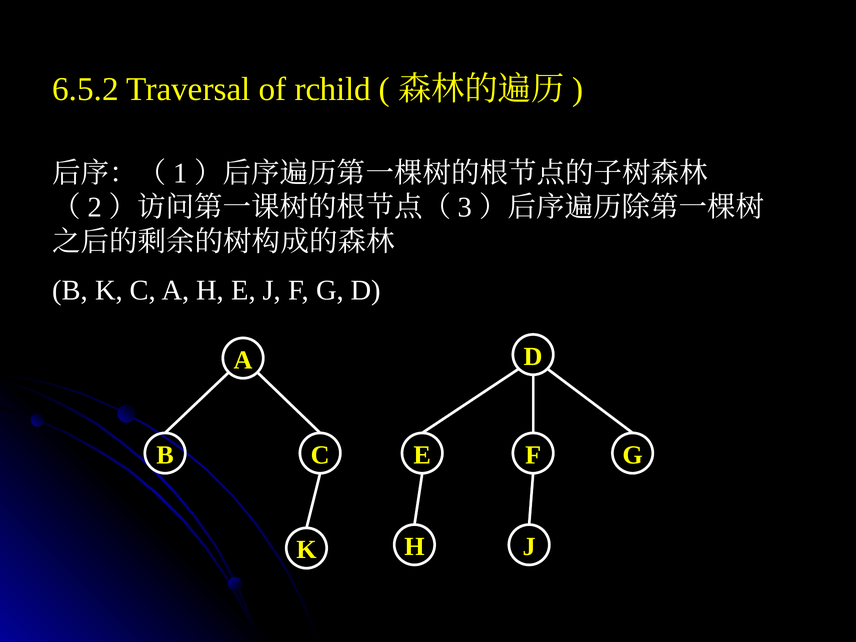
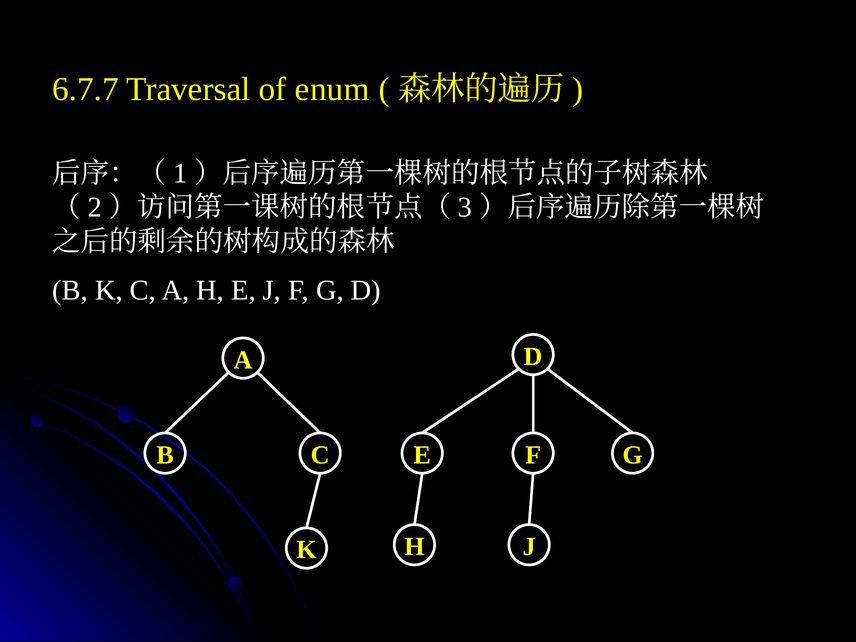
6.5.2: 6.5.2 -> 6.7.7 (85, 89)
rchild: rchild -> enum (332, 89)
